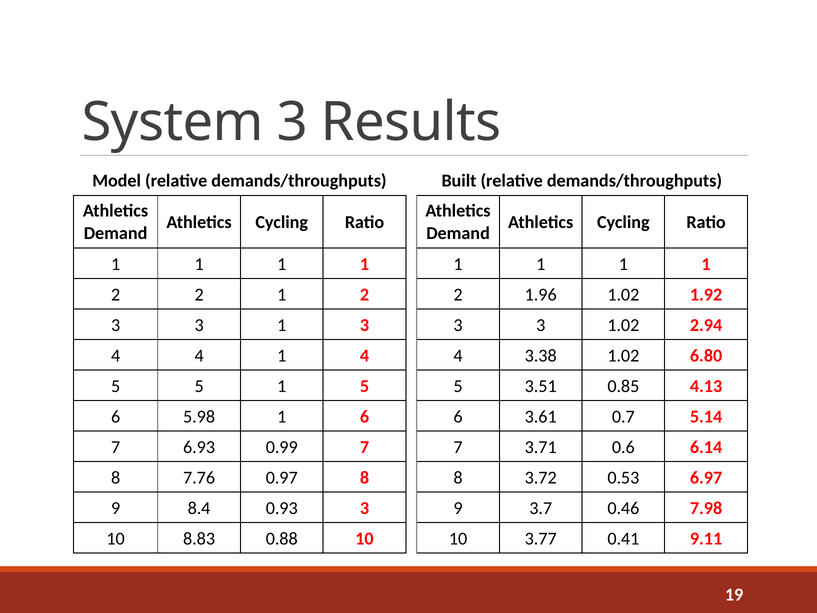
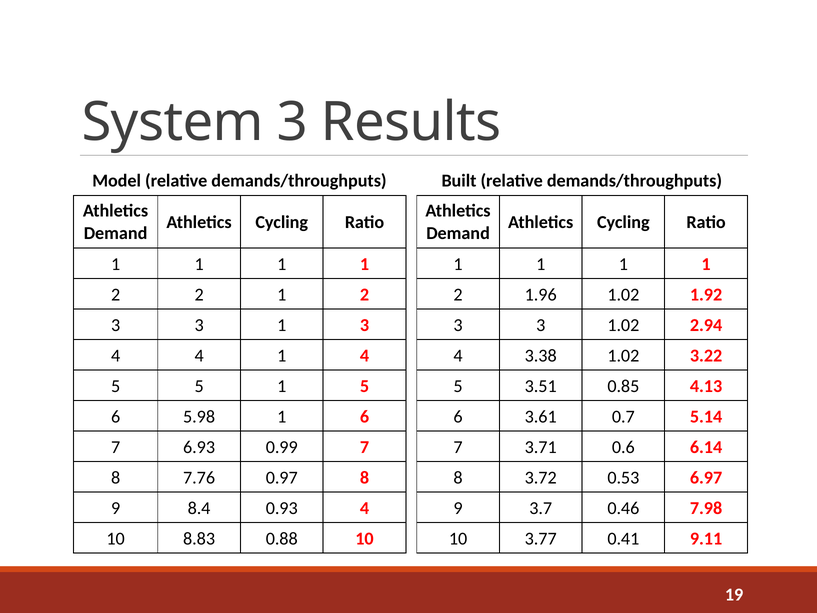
6.80: 6.80 -> 3.22 (706, 355)
0.93 3: 3 -> 4 (365, 508)
